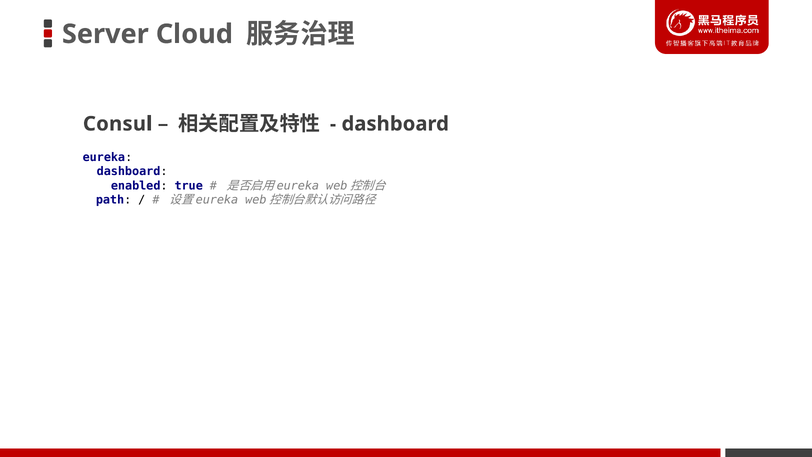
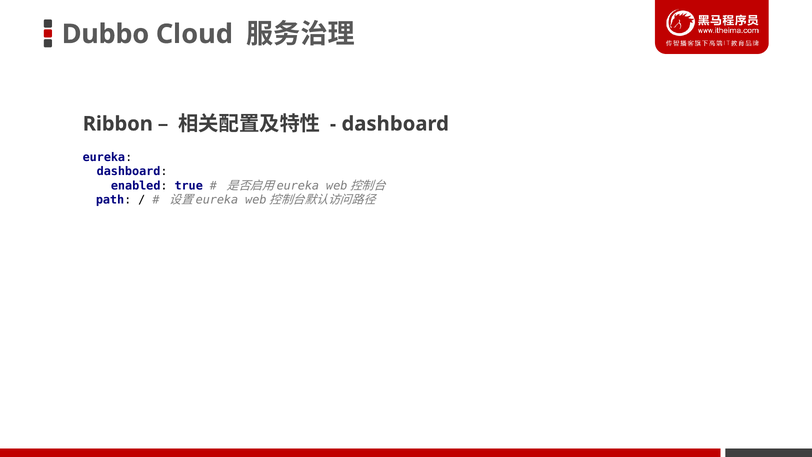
Server: Server -> Dubbo (105, 34)
Consul: Consul -> Ribbon (118, 124)
